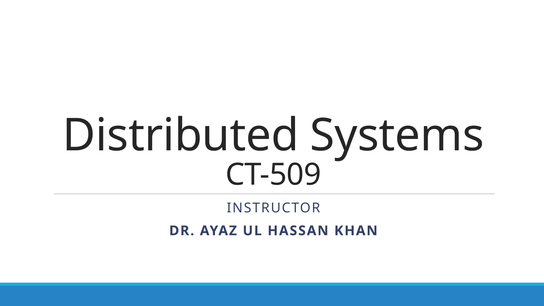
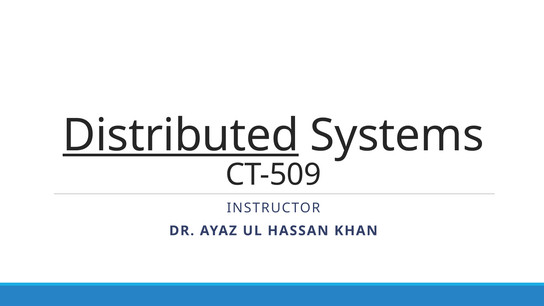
Distributed underline: none -> present (181, 136)
